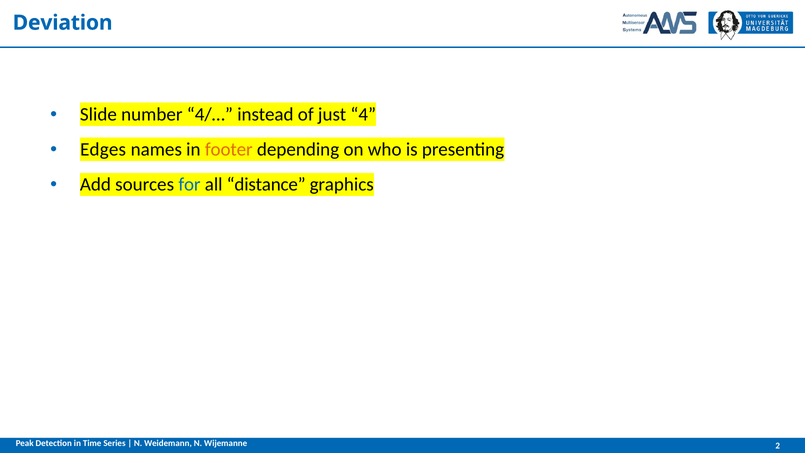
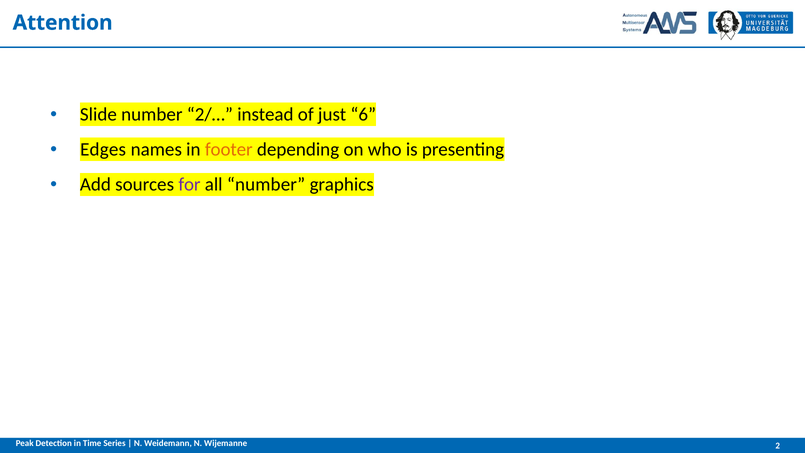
Deviation: Deviation -> Attention (63, 23)
4/…: 4/… -> 2/… (210, 114)
4: 4 -> 6 (363, 114)
for colour: blue -> purple (189, 185)
all distance: distance -> number (266, 185)
